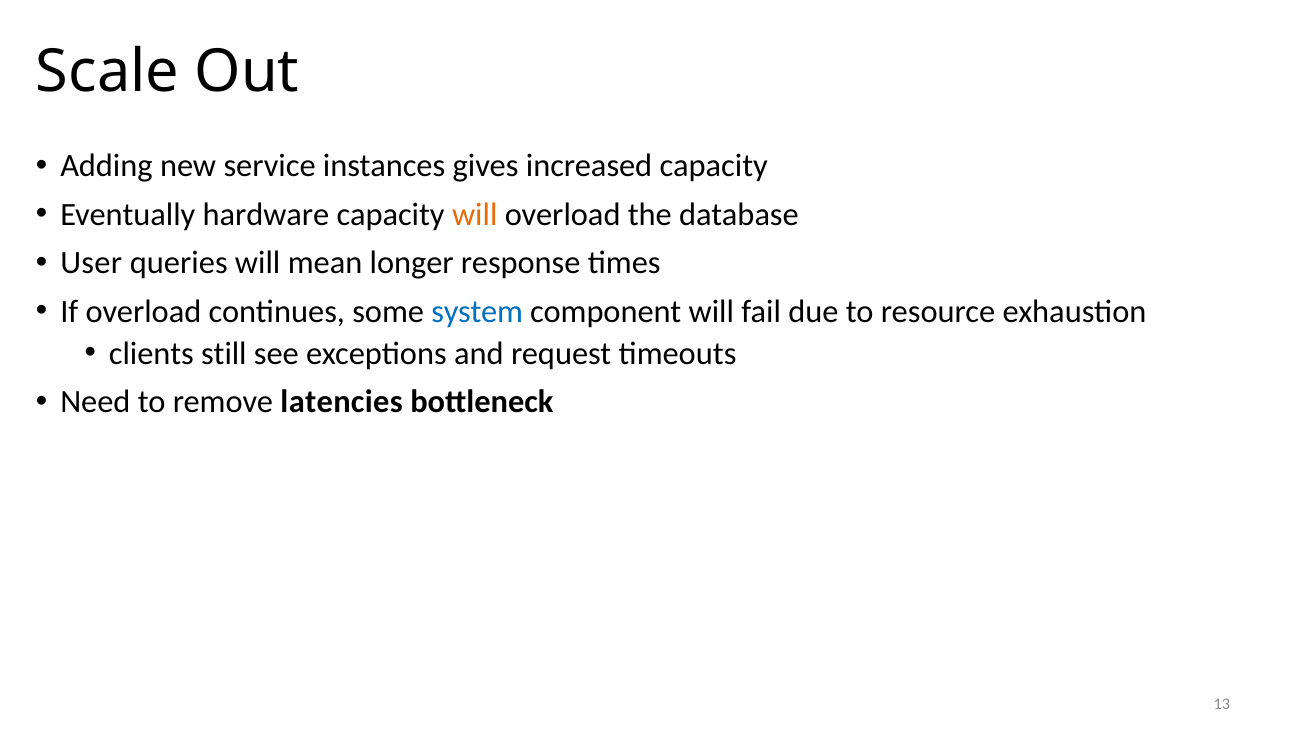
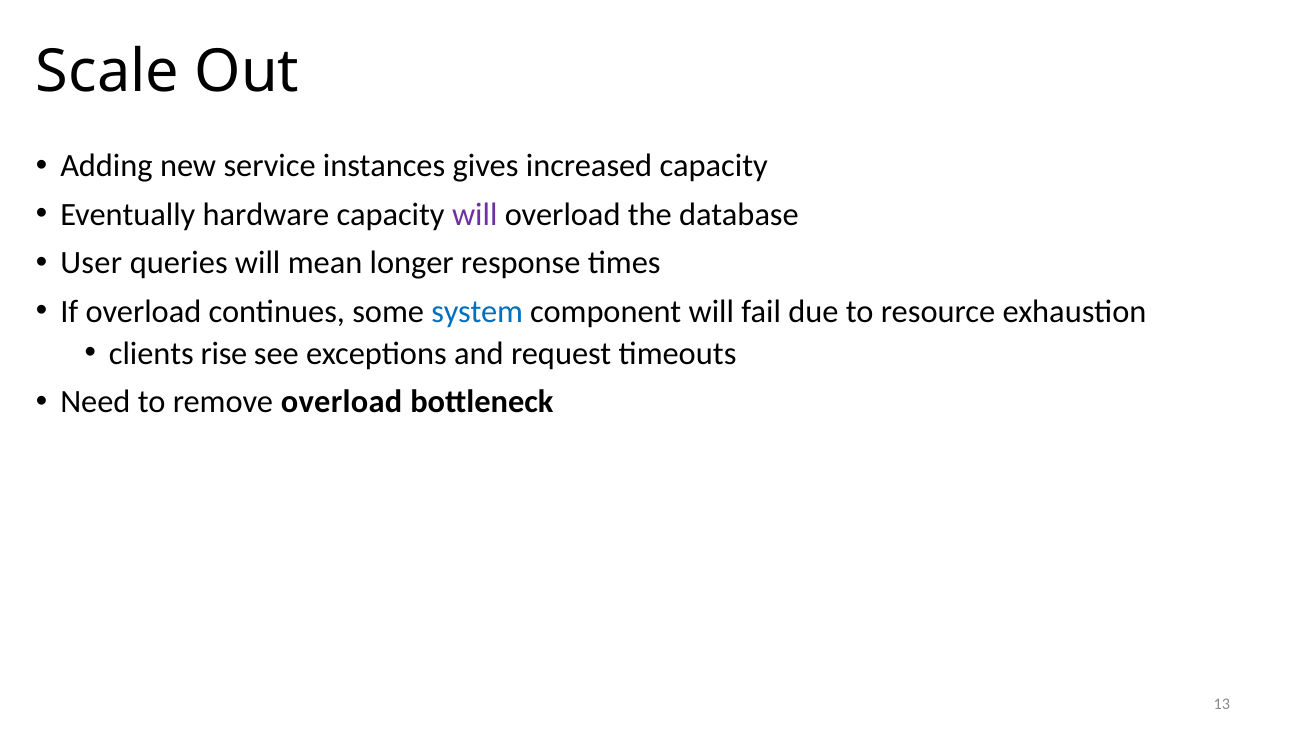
will colour: orange -> purple (475, 214)
still: still -> rise (224, 353)
remove latencies: latencies -> overload (342, 402)
